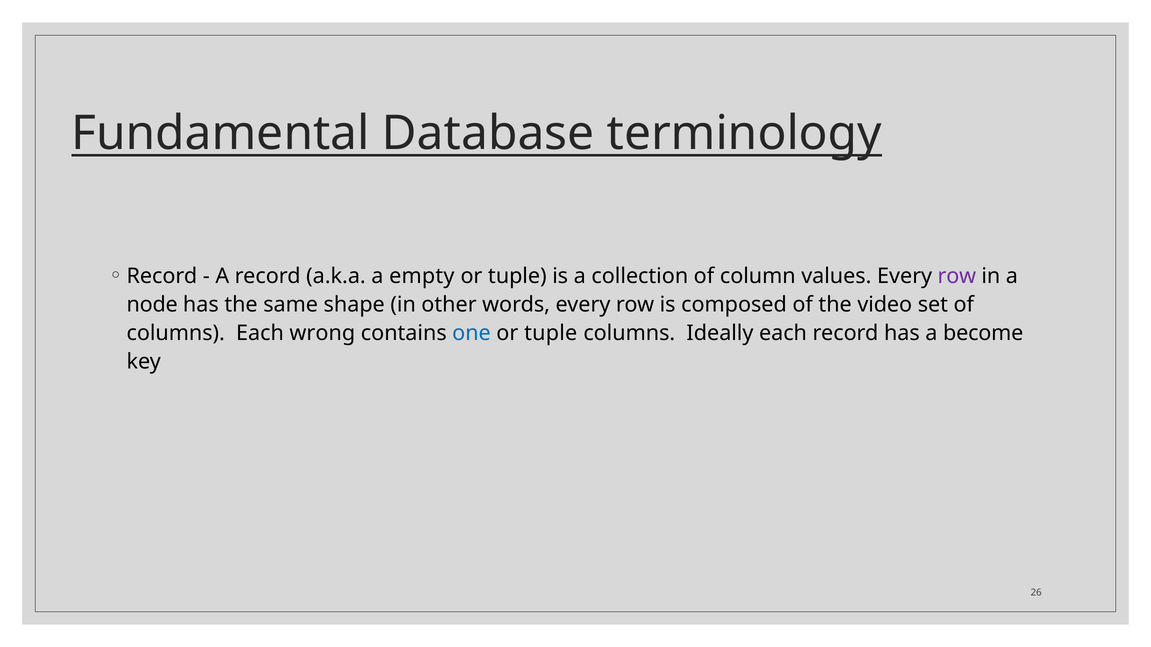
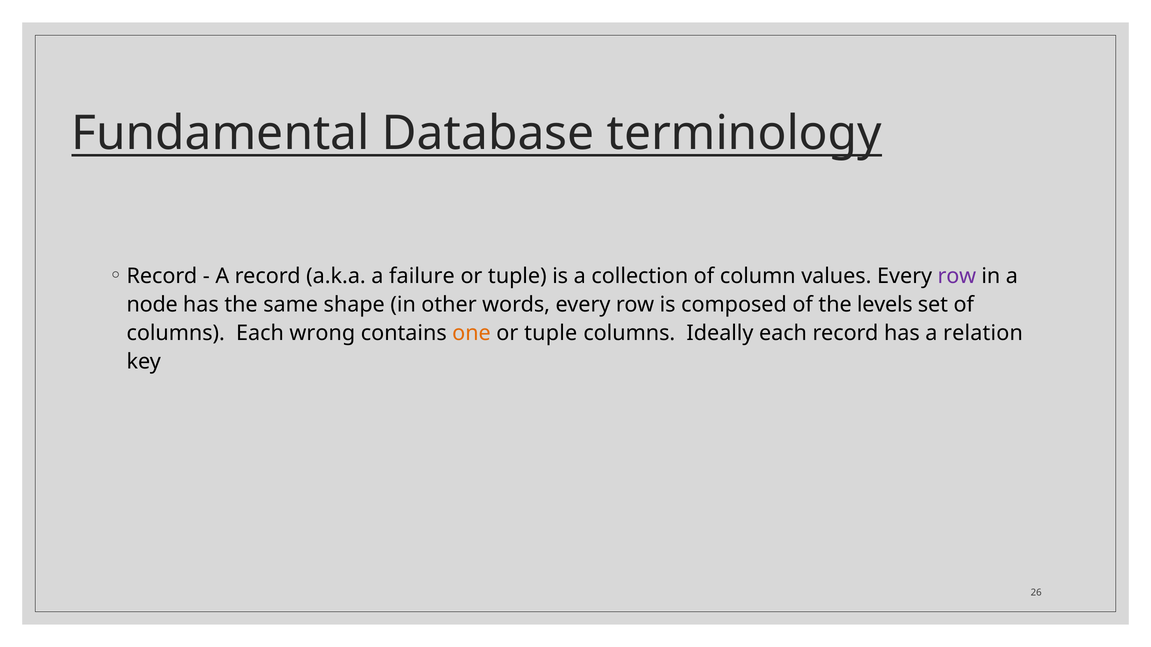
empty: empty -> failure (422, 276)
video: video -> levels (885, 305)
one colour: blue -> orange (471, 333)
become: become -> relation (983, 333)
